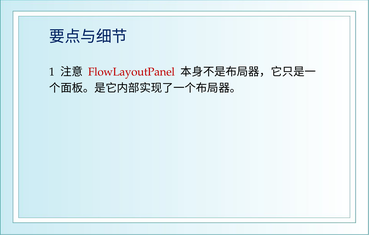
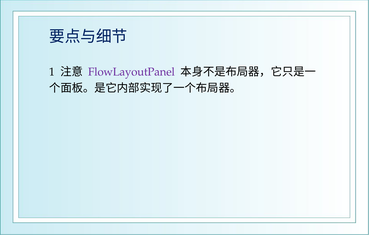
FlowLayoutPanel colour: red -> purple (132, 72)
